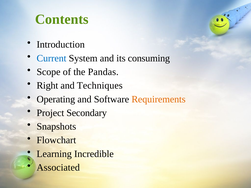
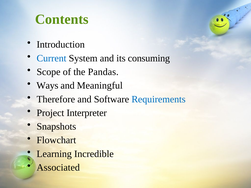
Right: Right -> Ways (47, 86)
Techniques: Techniques -> Meaningful (100, 86)
Operating: Operating -> Therefore (56, 99)
Requirements colour: orange -> blue (159, 99)
Secondary: Secondary -> Interpreter (87, 113)
